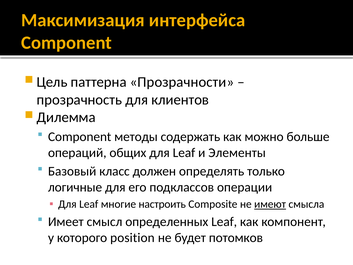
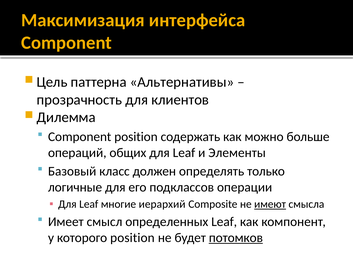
Прозрачности: Прозрачности -> Альтернативы (182, 82)
Component методы: методы -> position (136, 137)
настроить: настроить -> иерархий (162, 204)
потомков underline: none -> present (236, 238)
